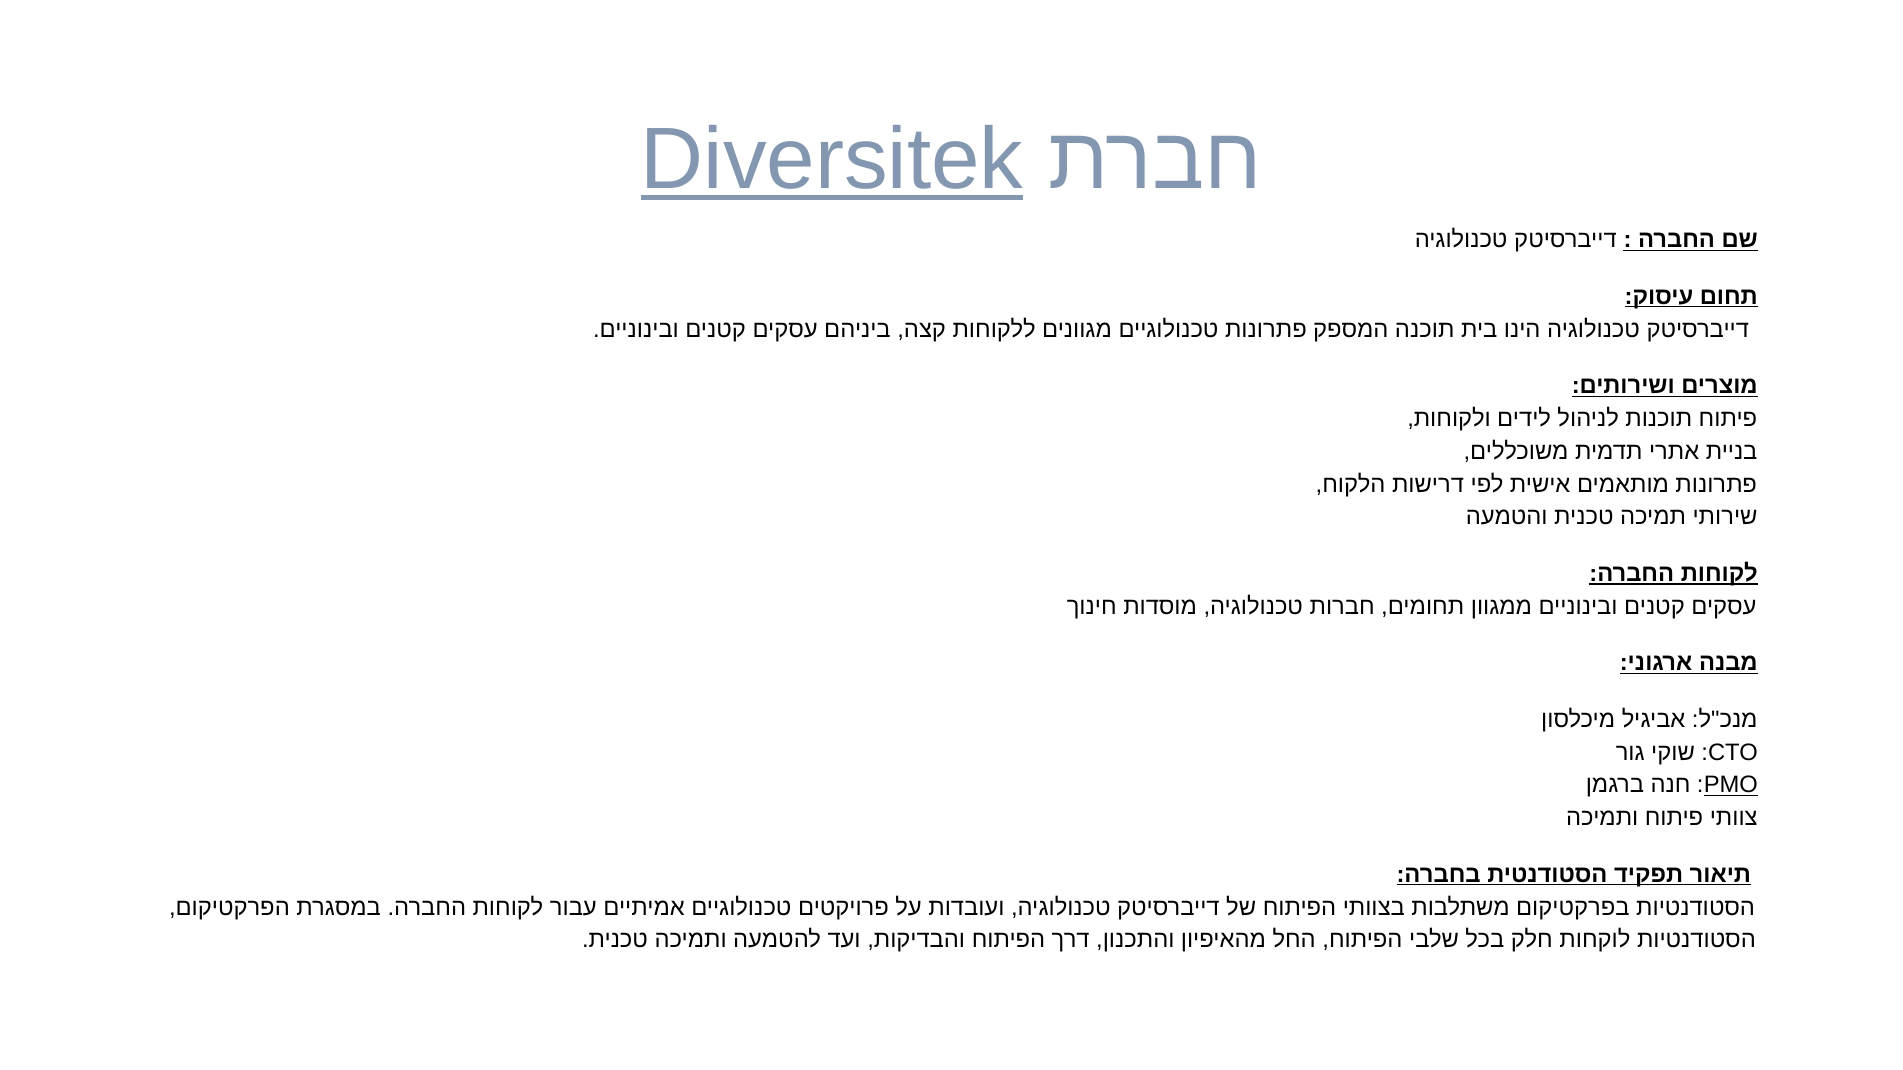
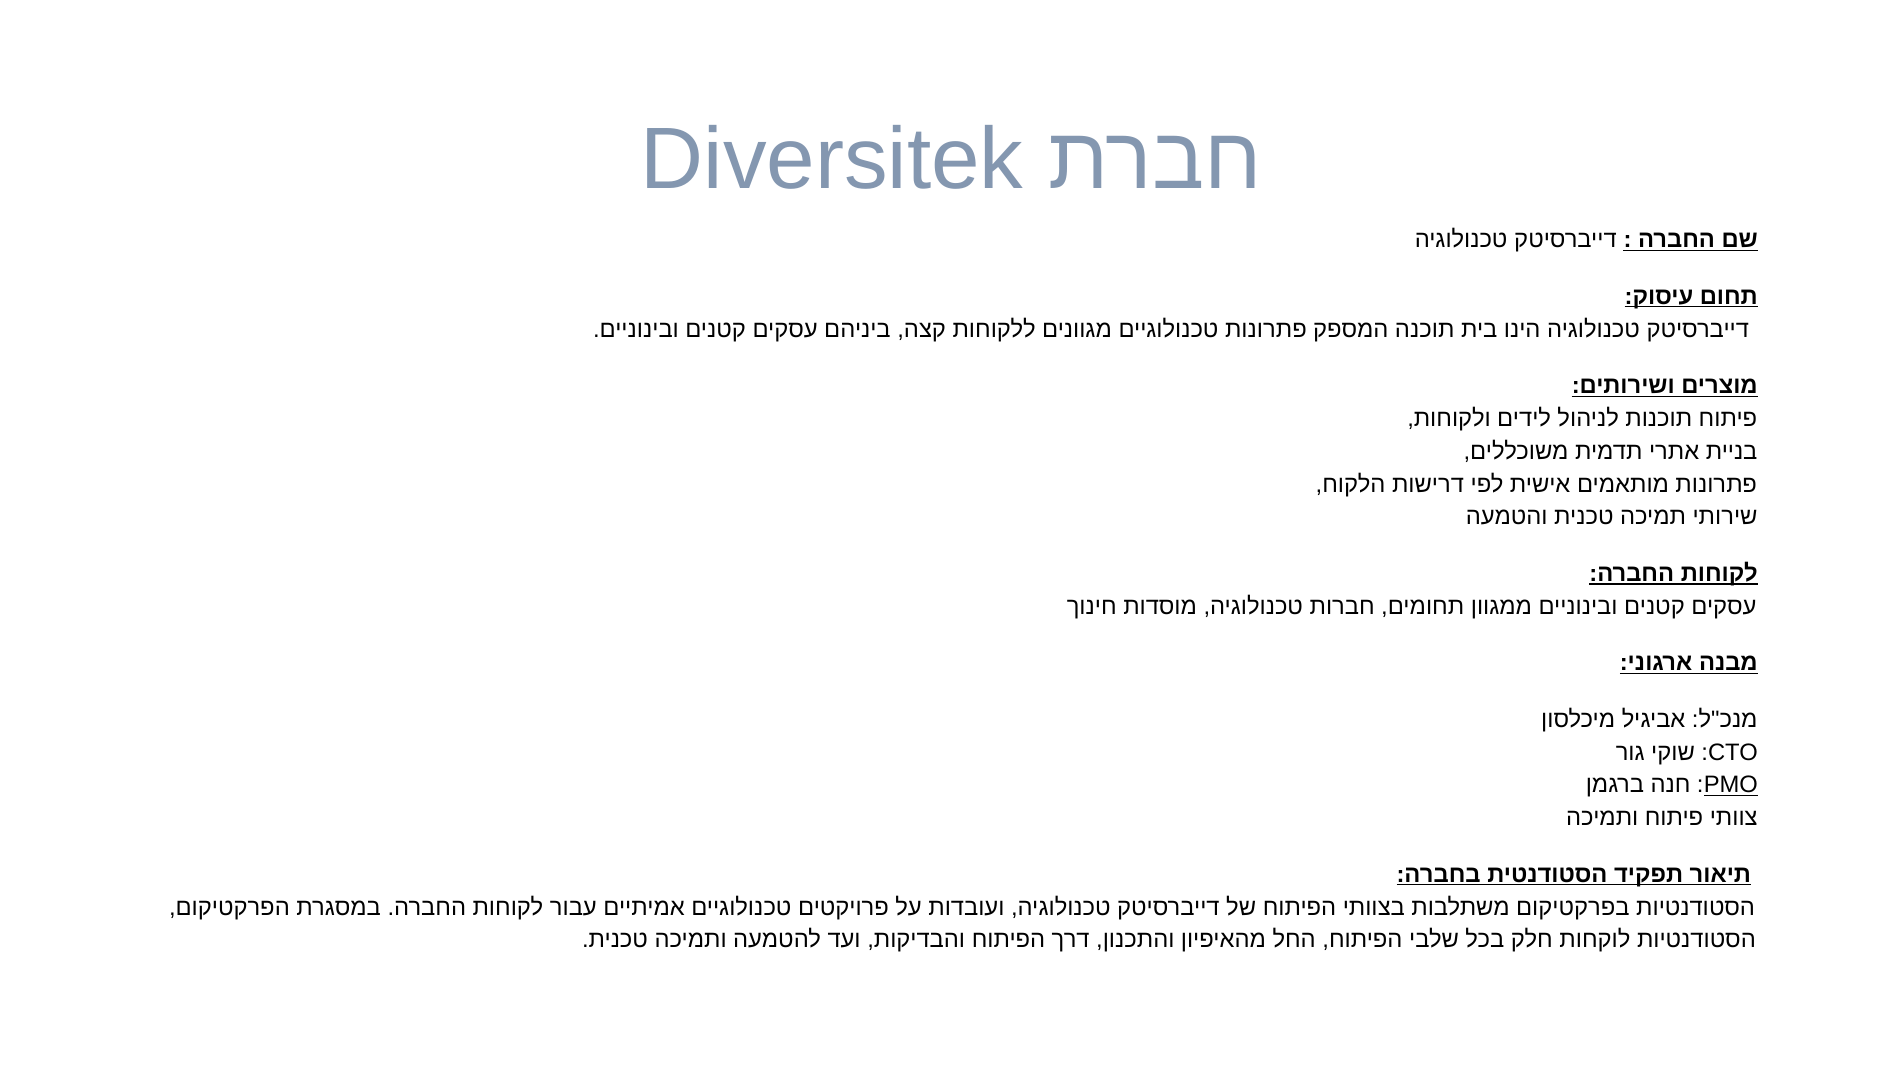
Diversitek underline: present -> none (832, 160)
